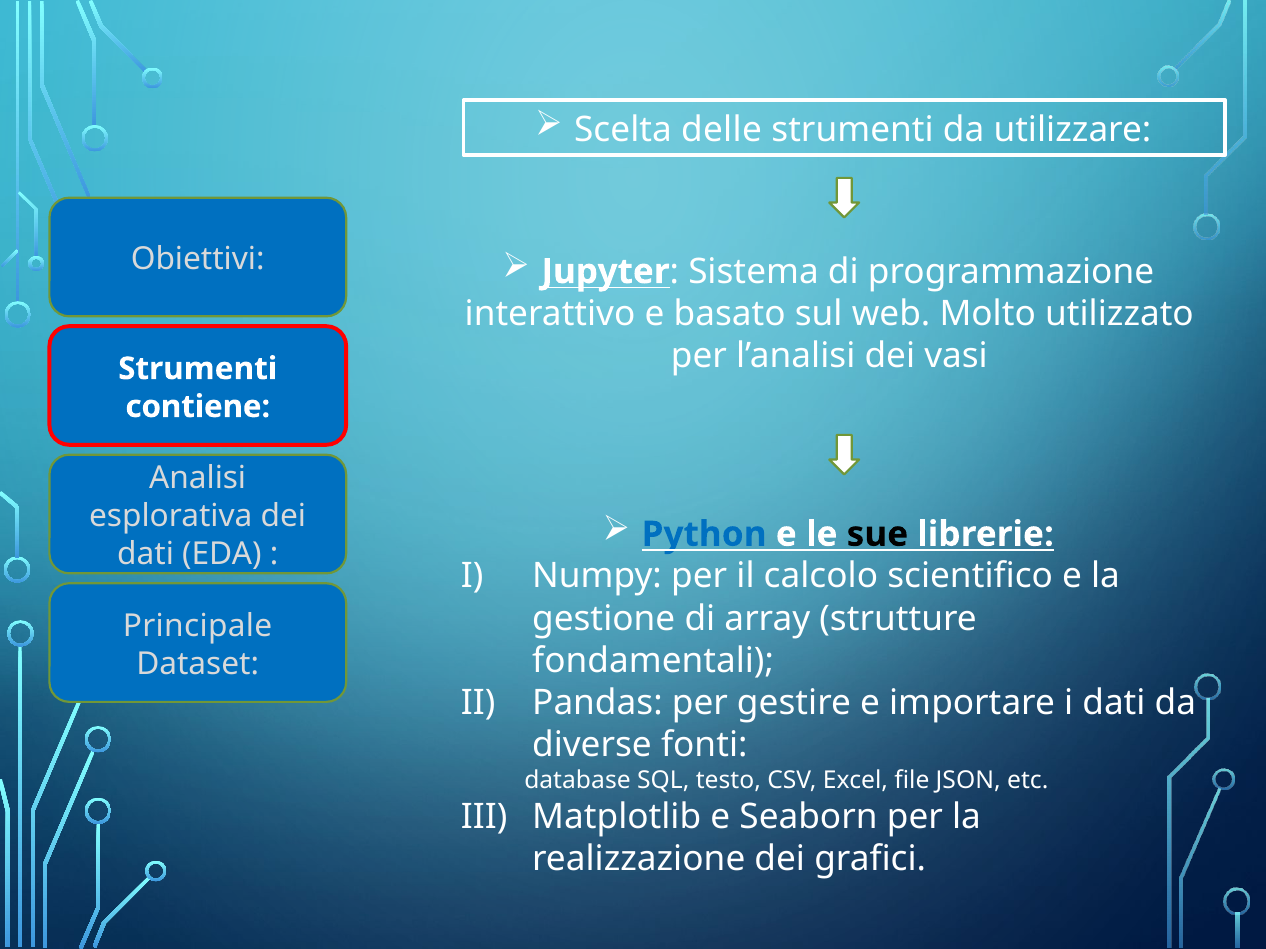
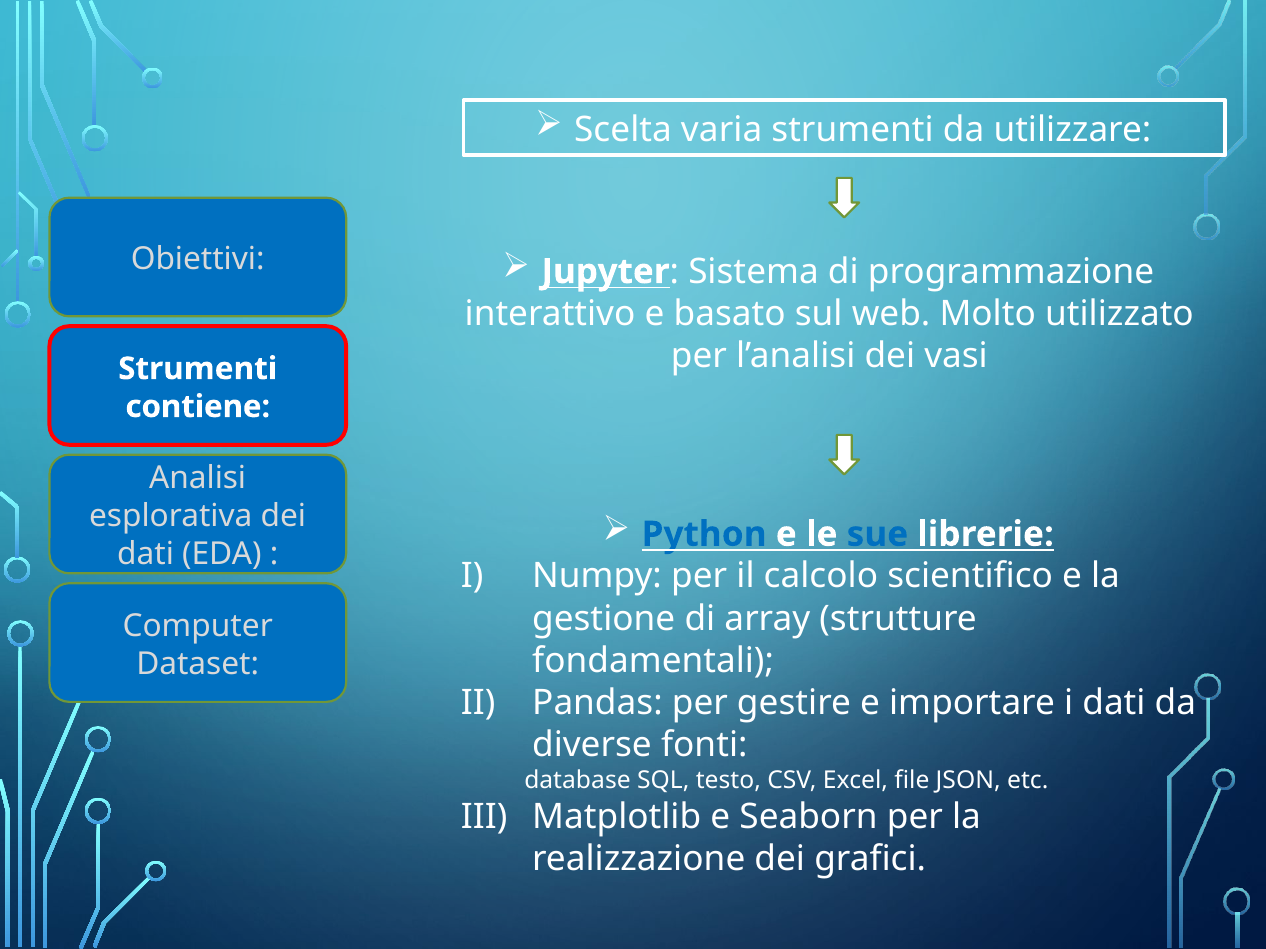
delle: delle -> varia (722, 130)
sue colour: black -> blue (877, 534)
Principale: Principale -> Computer (198, 626)
